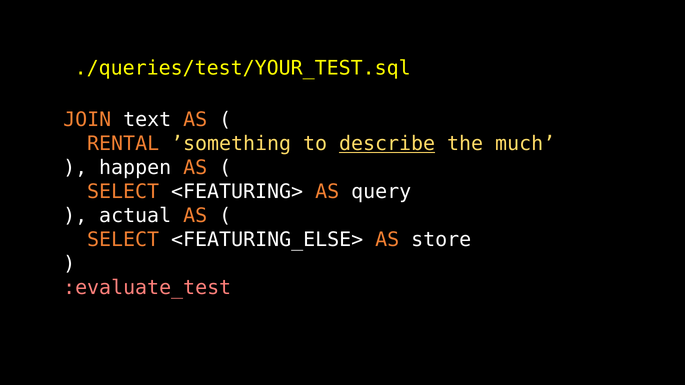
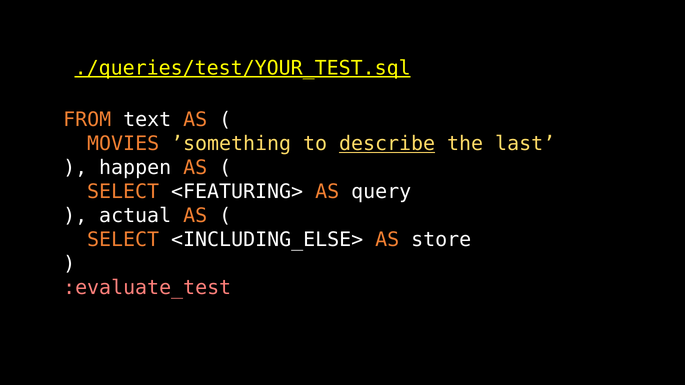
./queries/test/YOUR_TEST.sql underline: none -> present (243, 68)
JOIN: JOIN -> FROM (87, 120)
RENTAL: RENTAL -> MOVIES (123, 144)
much: much -> last (525, 144)
<FEATURING_ELSE>: <FEATURING_ELSE> -> <INCLUDING_ELSE> (267, 240)
